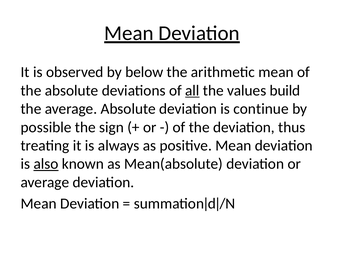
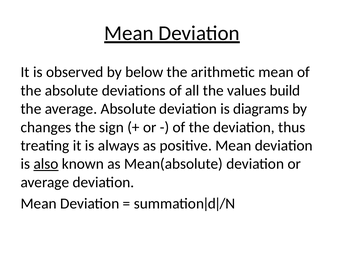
all underline: present -> none (192, 91)
continue: continue -> diagrams (261, 109)
possible: possible -> changes (46, 127)
